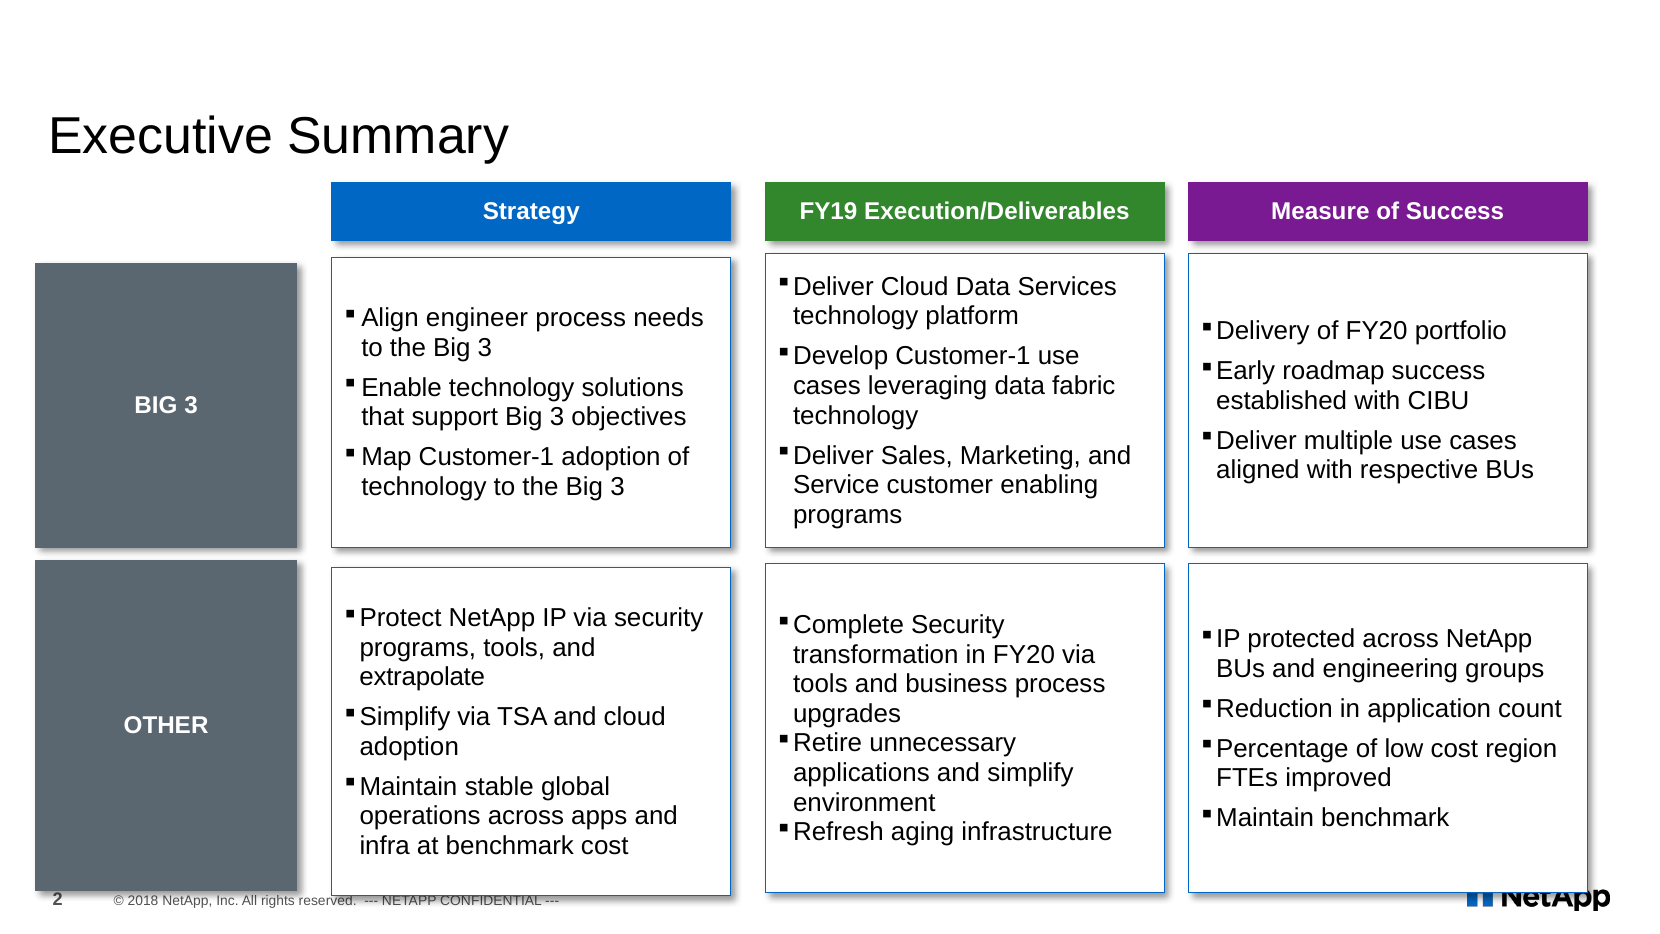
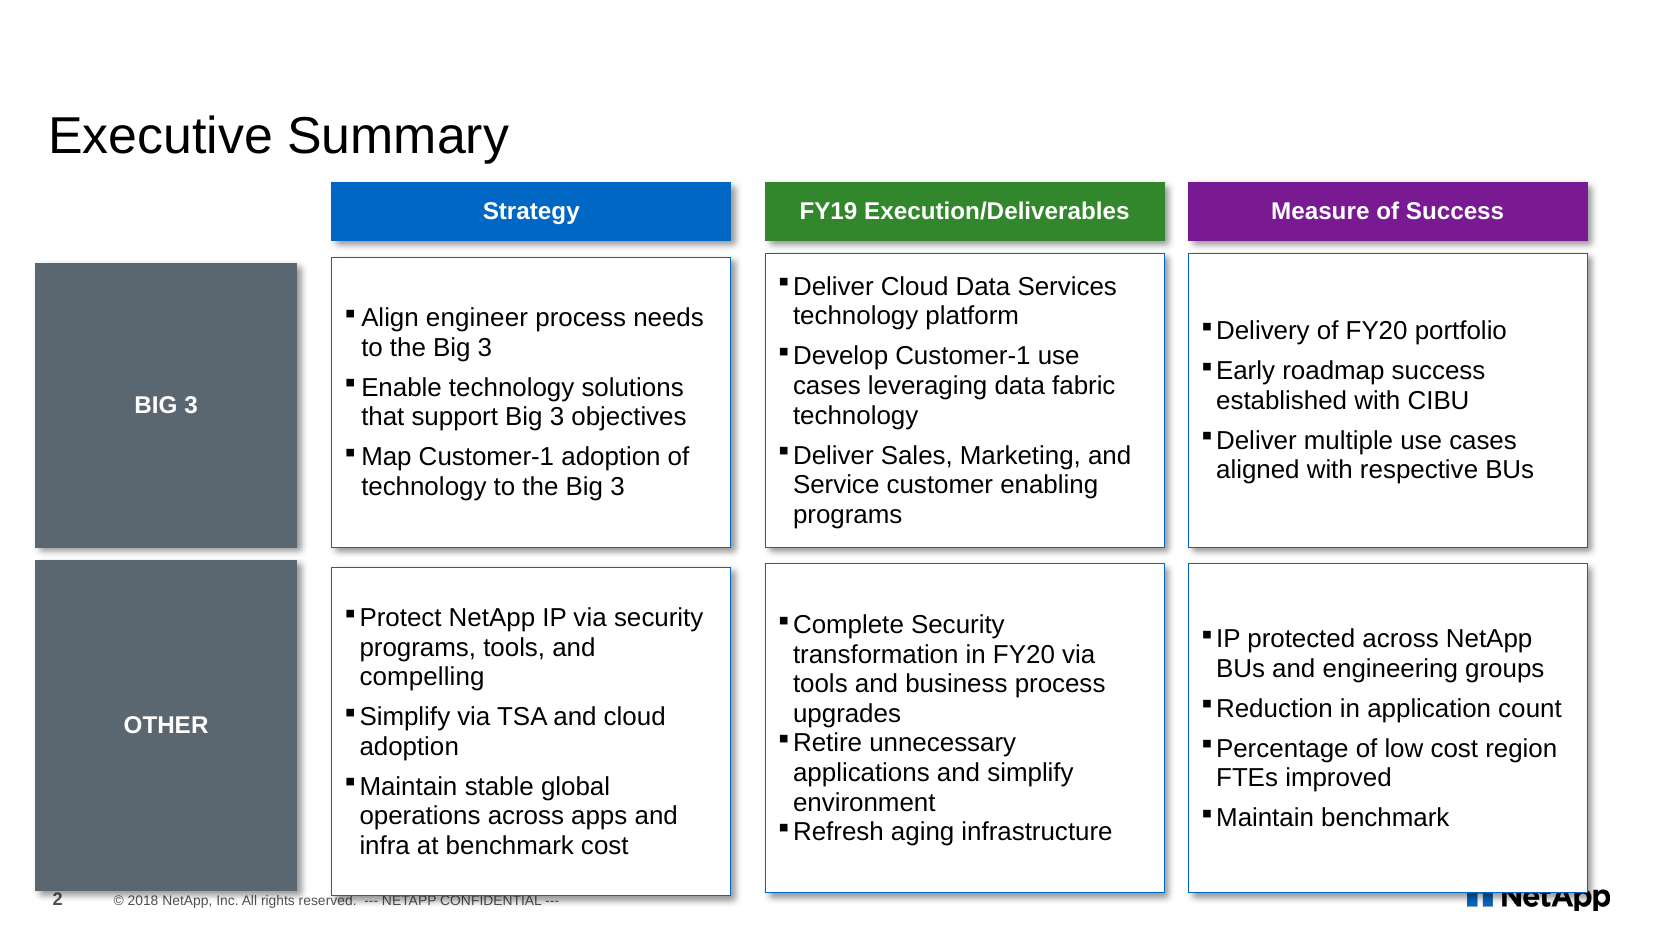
extrapolate: extrapolate -> compelling (422, 677)
